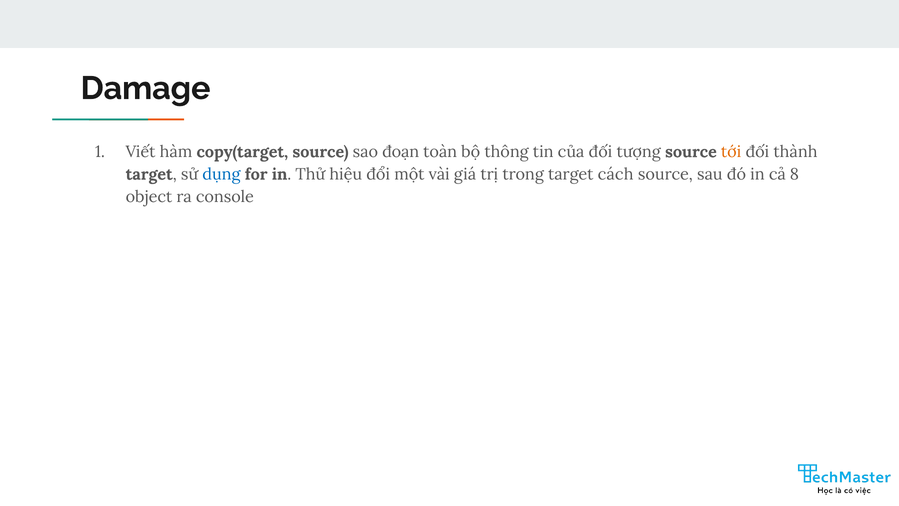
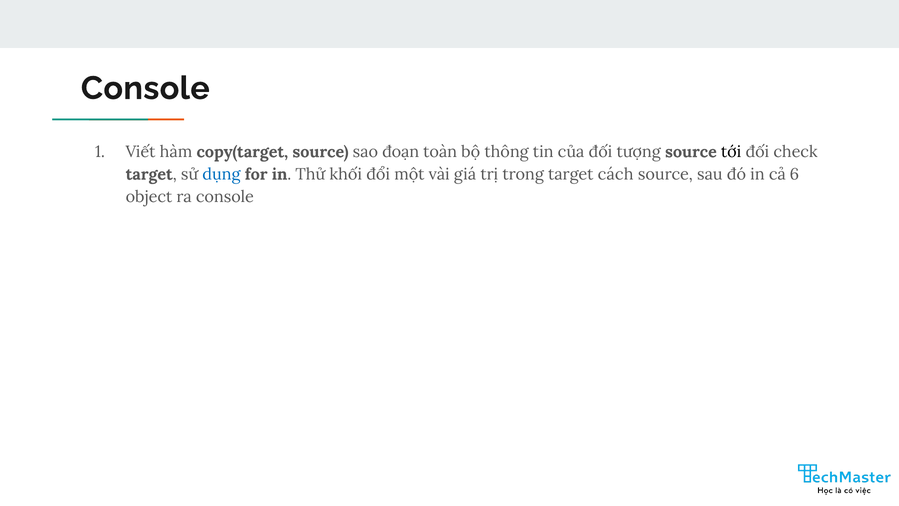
Damage: Damage -> Console (145, 88)
tới colour: orange -> black (731, 152)
thành: thành -> check (796, 152)
hiệu: hiệu -> khối (346, 174)
8: 8 -> 6 (794, 174)
